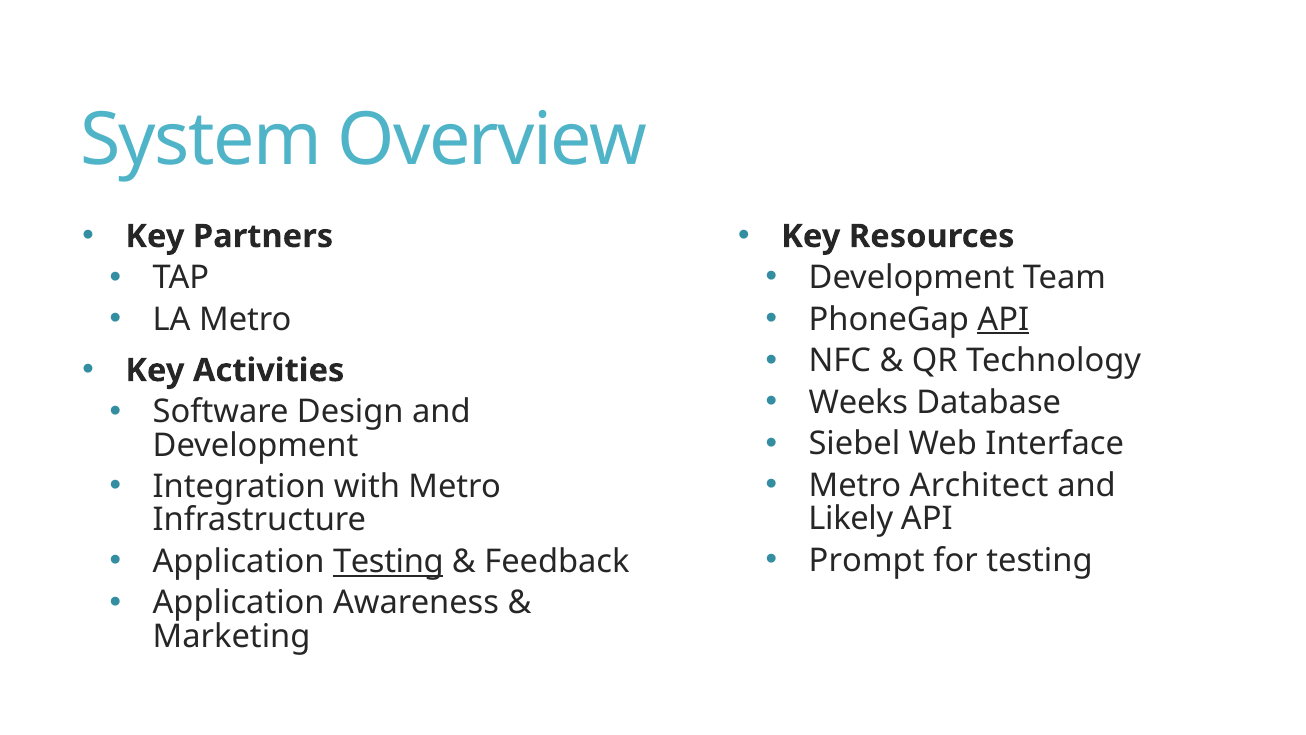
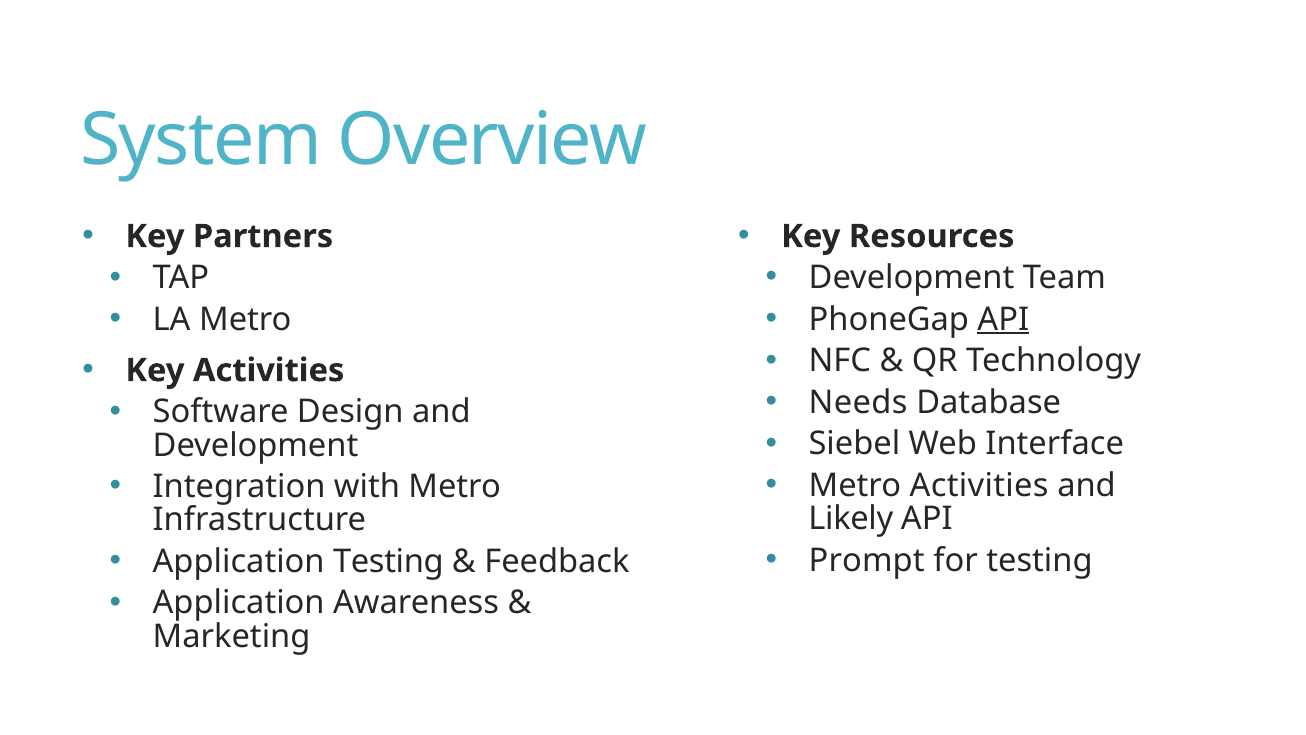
Weeks: Weeks -> Needs (858, 402)
Metro Architect: Architect -> Activities (979, 485)
Testing underline: present -> none (388, 561)
